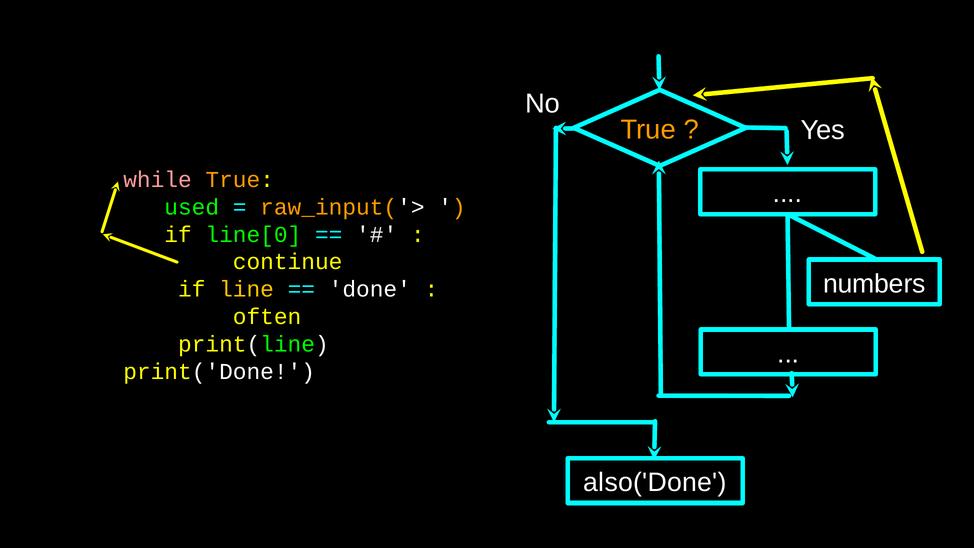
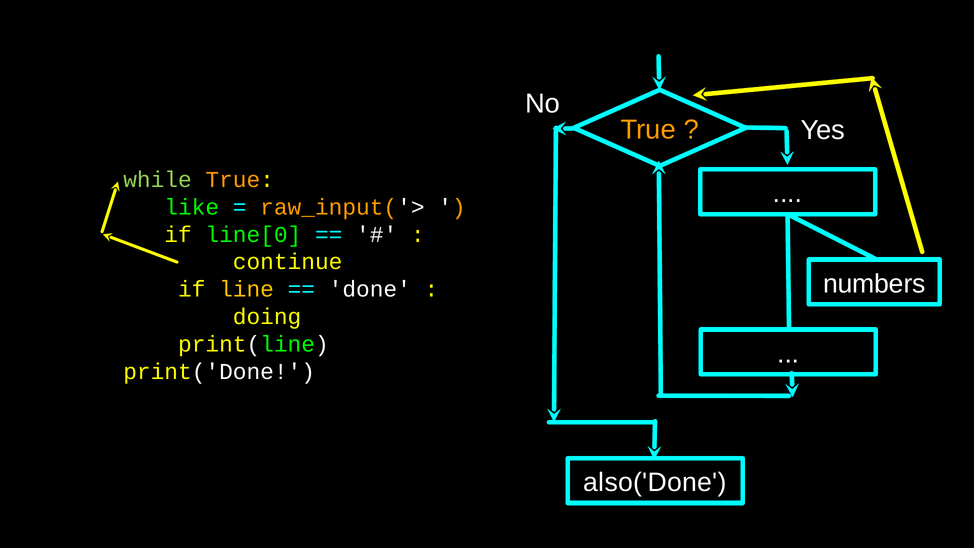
while colour: pink -> light green (158, 180)
used: used -> like (192, 207)
often: often -> doing (267, 317)
